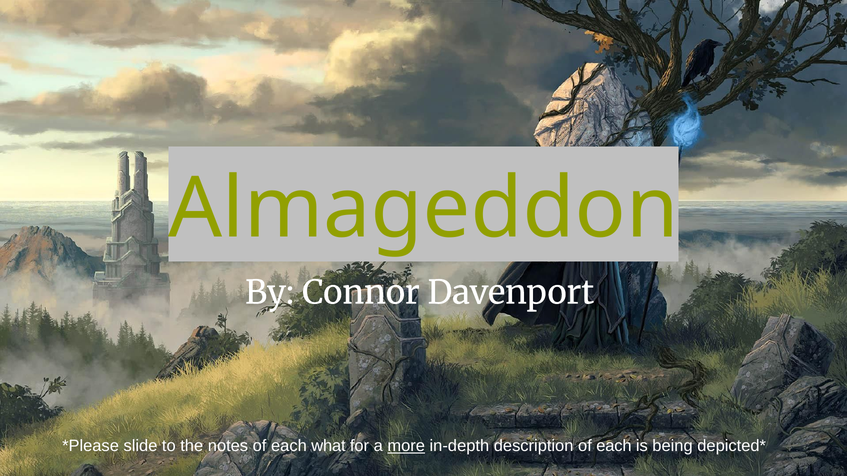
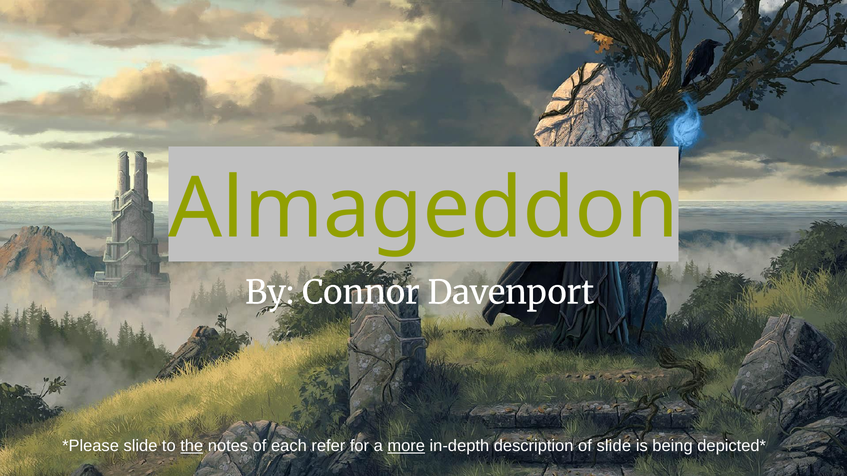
the underline: none -> present (192, 446)
what: what -> refer (328, 446)
description of each: each -> slide (614, 446)
